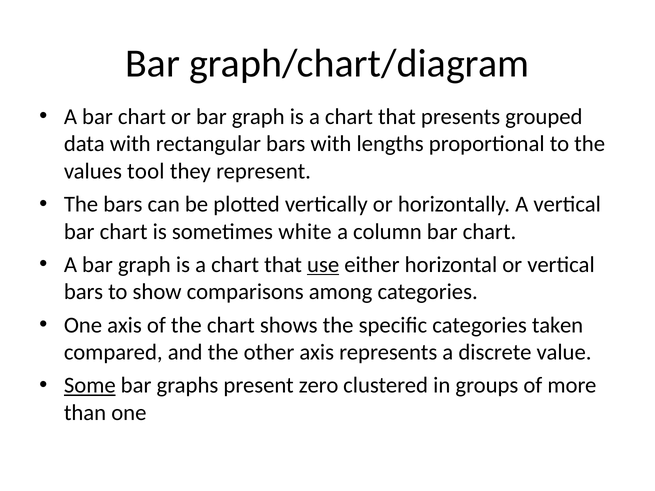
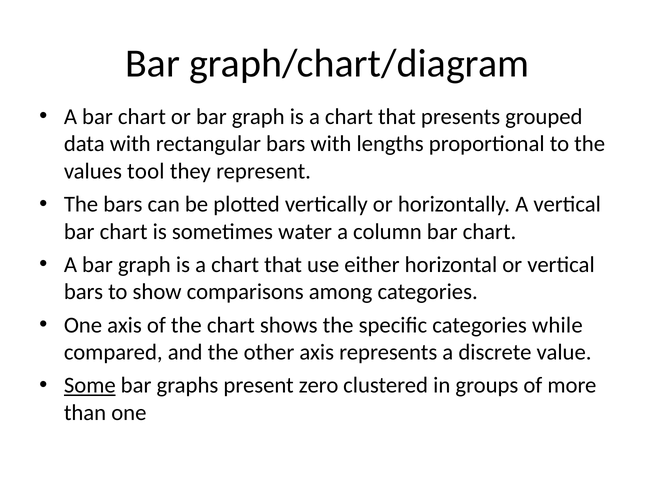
white: white -> water (305, 232)
use underline: present -> none (323, 265)
taken: taken -> while (557, 325)
